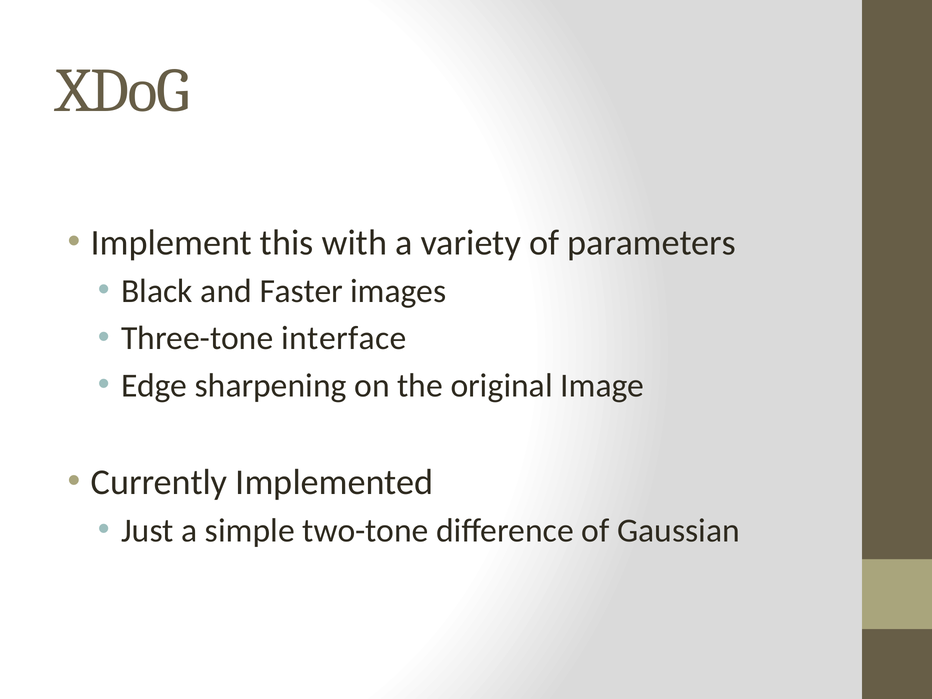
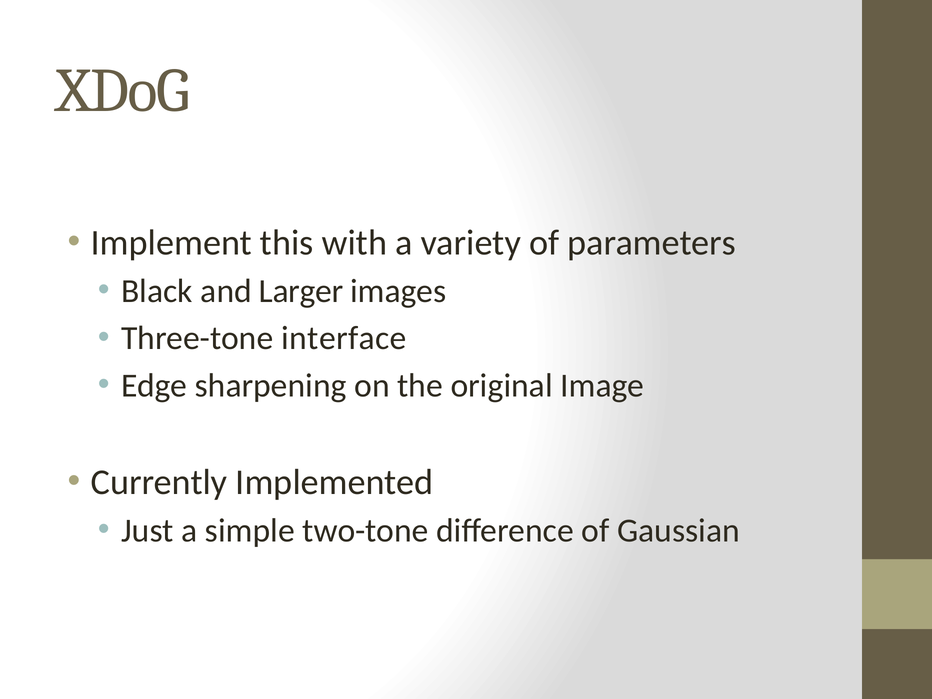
Faster: Faster -> Larger (301, 291)
